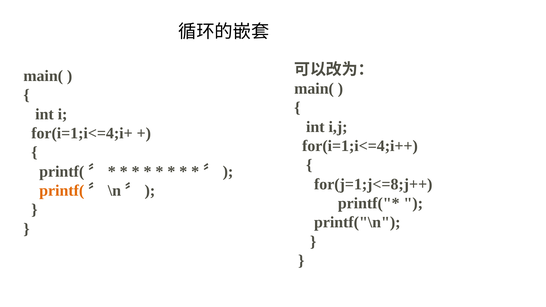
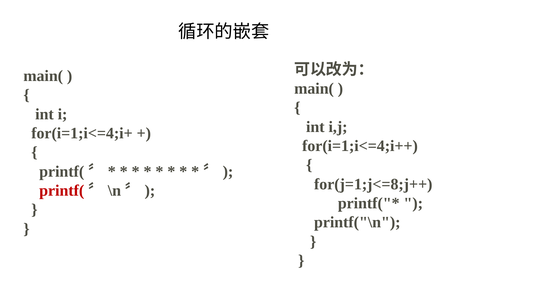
printf( colour: orange -> red (62, 191)
